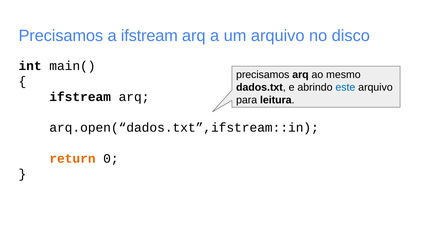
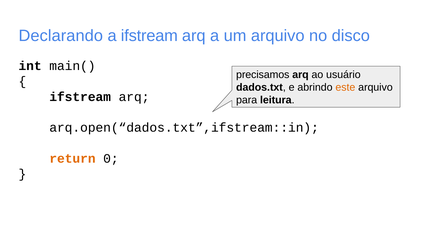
Precisamos: Precisamos -> Declarando (61, 36)
mesmo: mesmo -> usuário (343, 75)
este colour: blue -> orange (345, 87)
